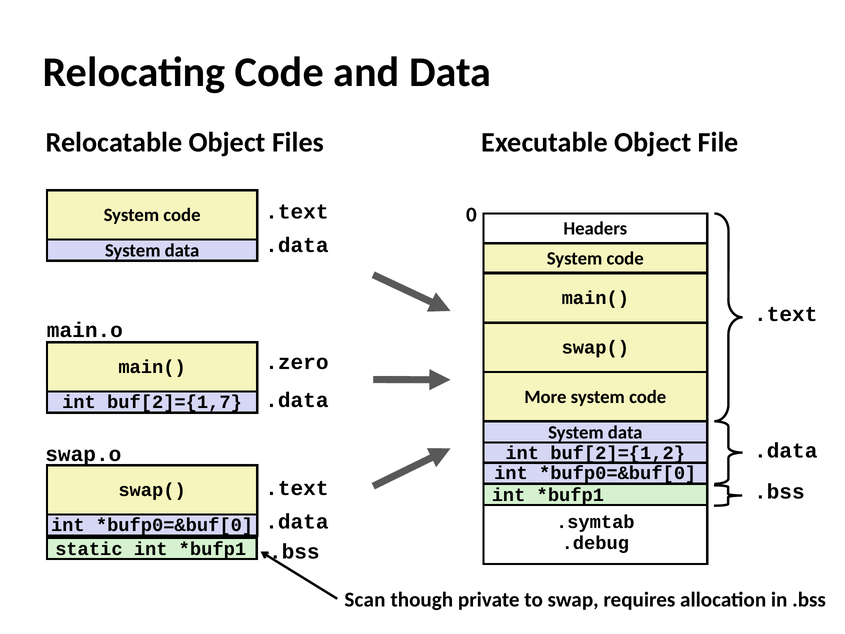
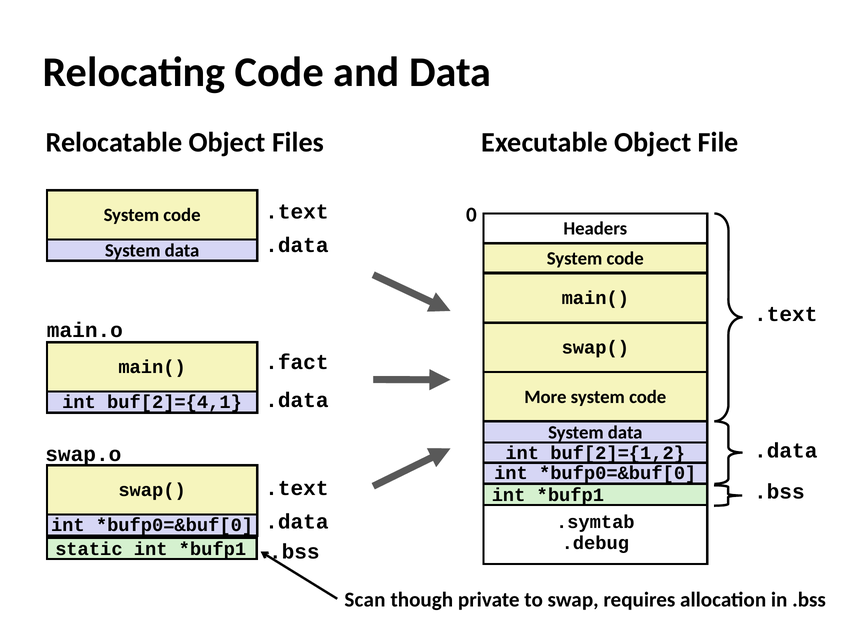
.zero: .zero -> .fact (297, 362)
buf[2]={1,7: buf[2]={1,7 -> buf[2]={4,1 (175, 402)
